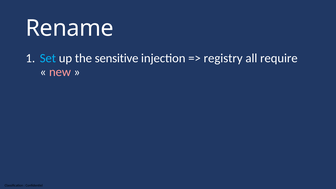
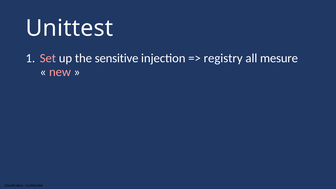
Rename: Rename -> Unittest (69, 28)
Set colour: light blue -> pink (48, 58)
require: require -> mesure (279, 58)
